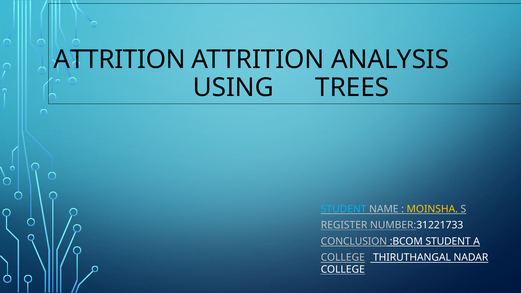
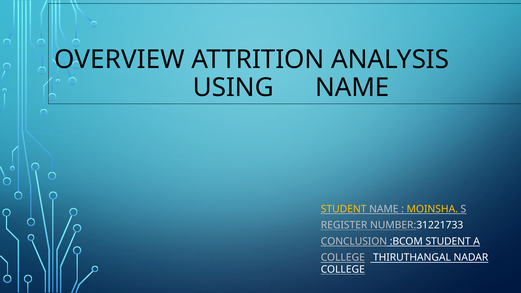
ATTRITION: ATTRITION -> OVERVIEW (119, 60)
USING TREES: TREES -> NAME (352, 88)
STUDENT colour: light blue -> yellow (344, 209)
